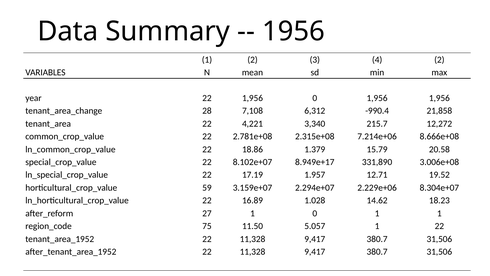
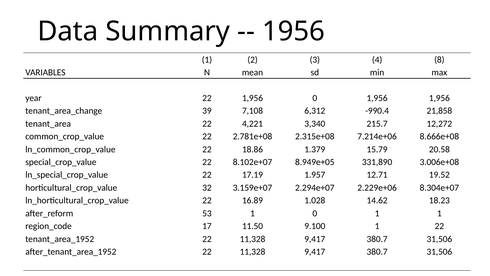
4 2: 2 -> 8 (439, 60)
28: 28 -> 39 (207, 111)
8.949e+17: 8.949e+17 -> 8.949e+05 (315, 162)
59: 59 -> 32 (207, 188)
27: 27 -> 53 (207, 213)
75: 75 -> 17 (207, 226)
5.057: 5.057 -> 9.100 (315, 226)
